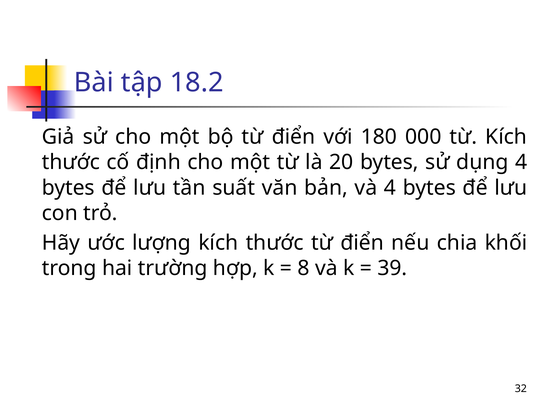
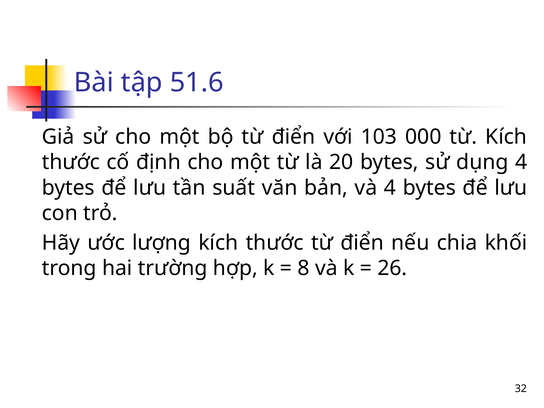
18.2: 18.2 -> 51.6 (197, 83)
180: 180 -> 103 (379, 137)
39: 39 -> 26 (392, 268)
